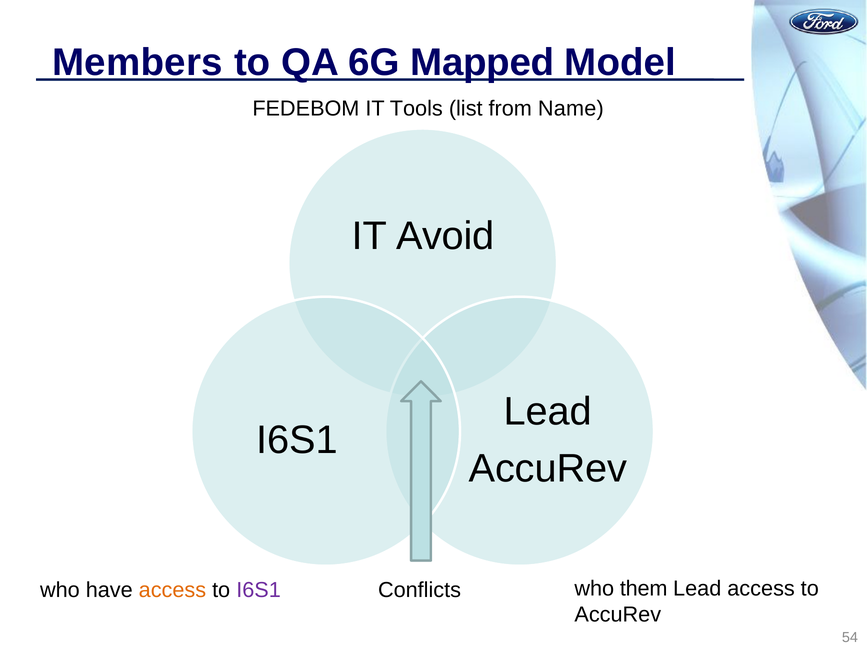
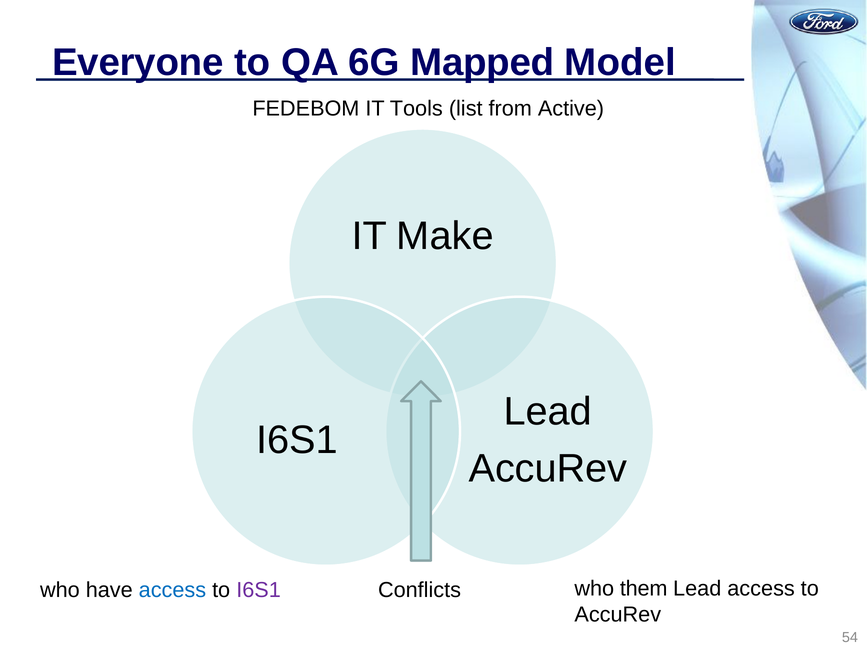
Members: Members -> Everyone (138, 63)
Name: Name -> Active (571, 108)
Avoid: Avoid -> Make (445, 236)
access colour: orange -> blue (172, 590)
